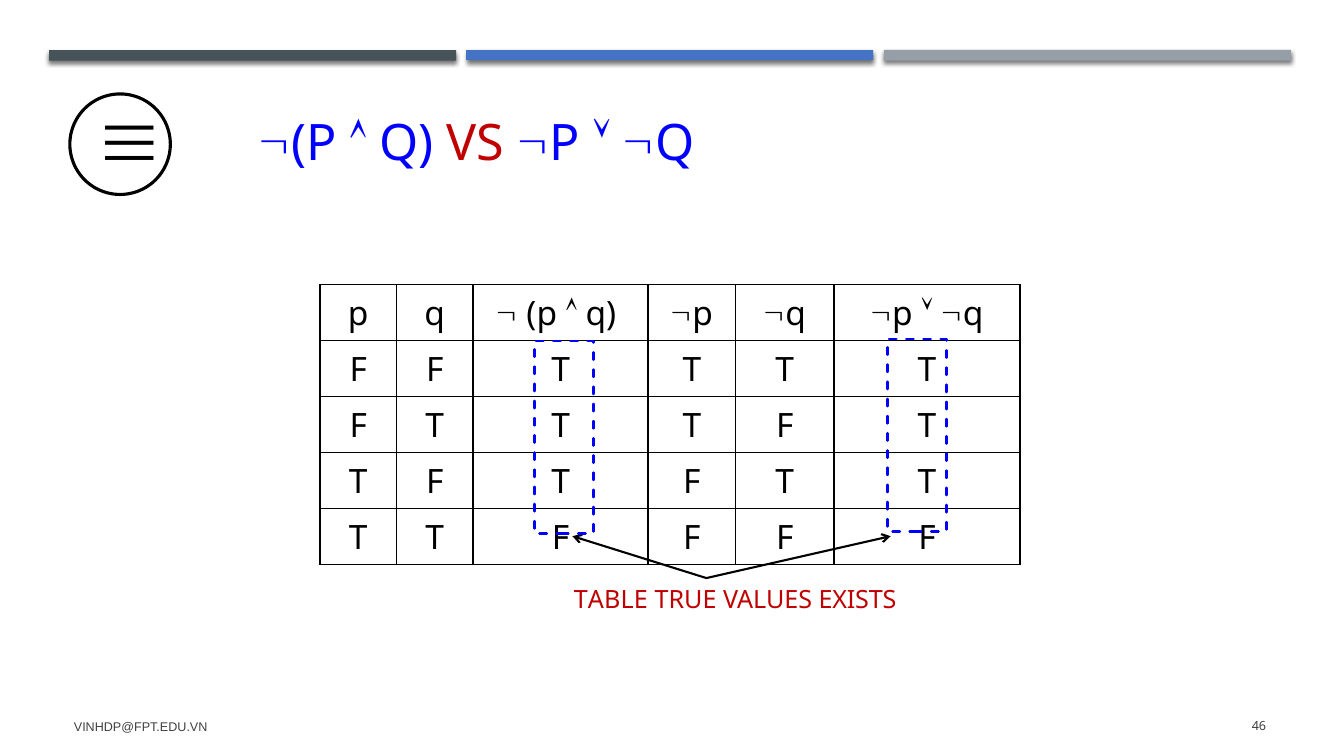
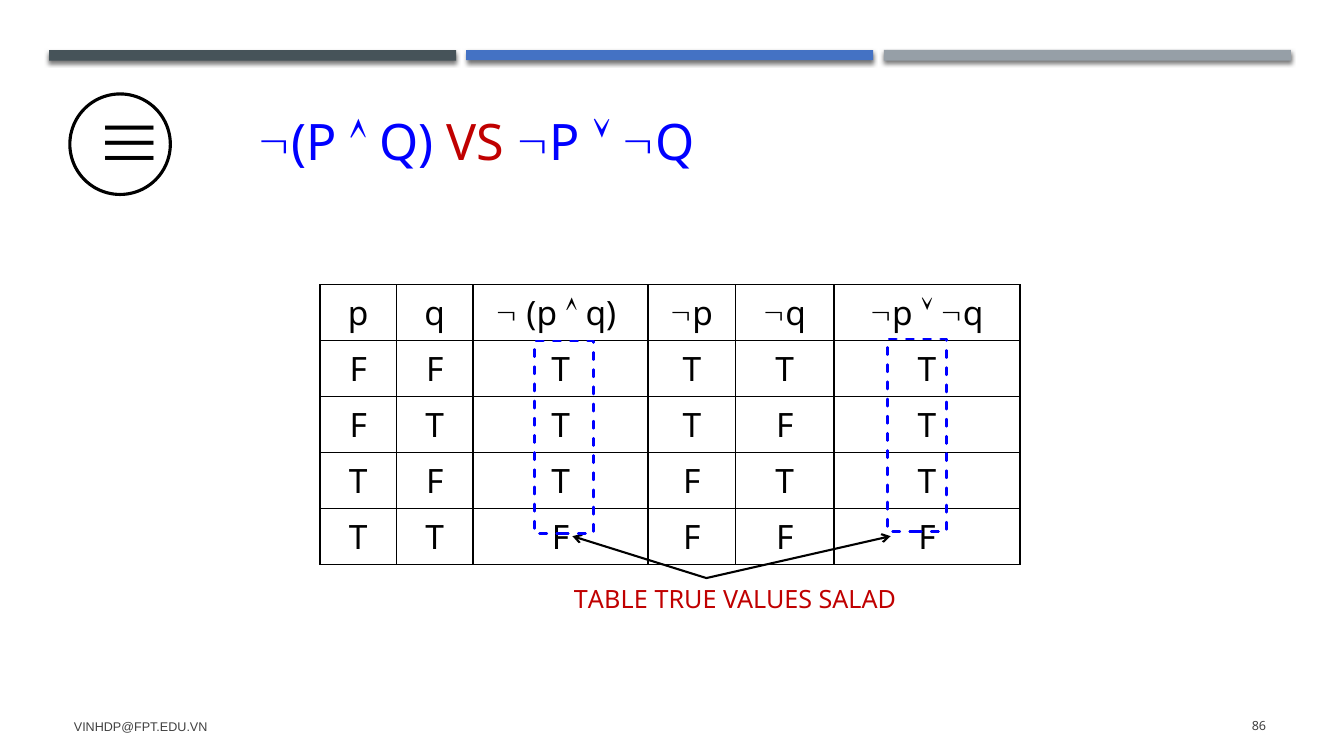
EXISTS: EXISTS -> SALAD (857, 600)
46: 46 -> 86 (1259, 726)
